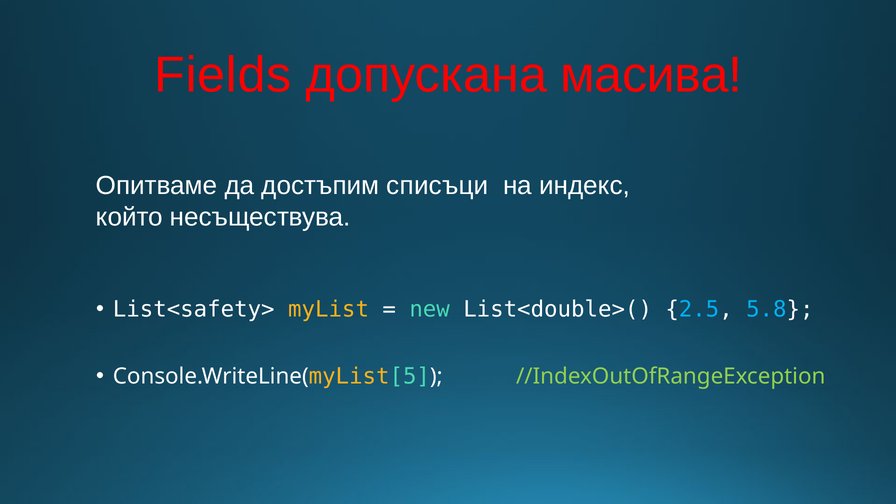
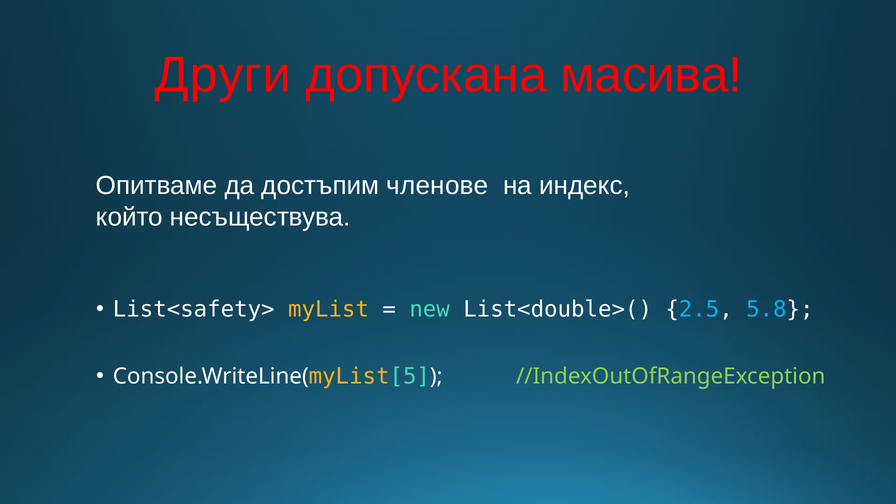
Fields: Fields -> Други (223, 75)
списъци: списъци -> членове (437, 186)
